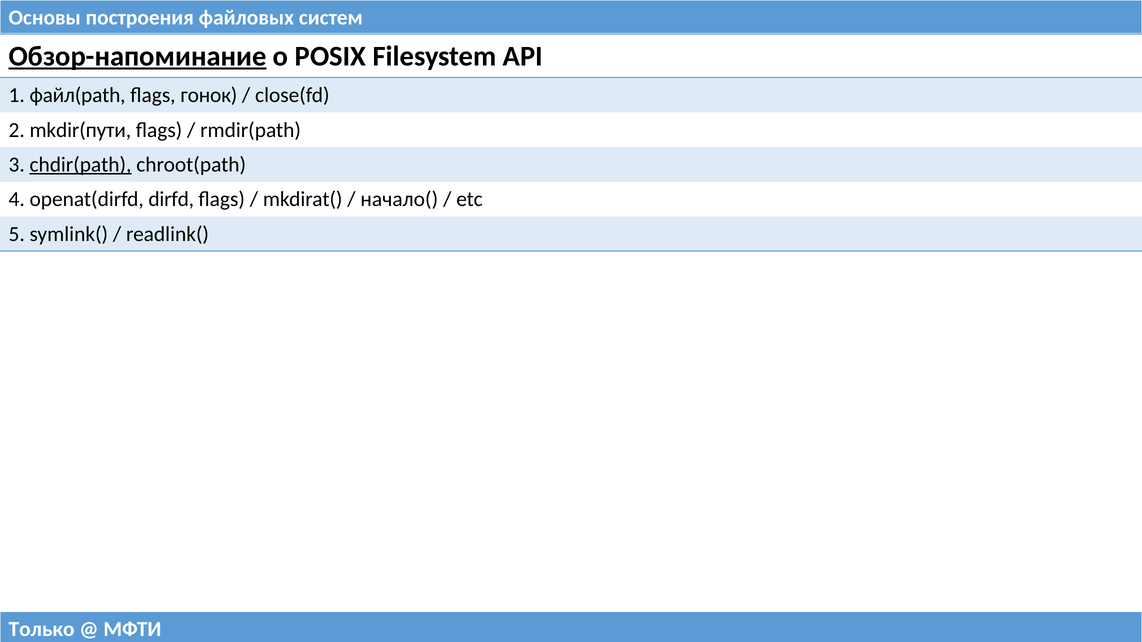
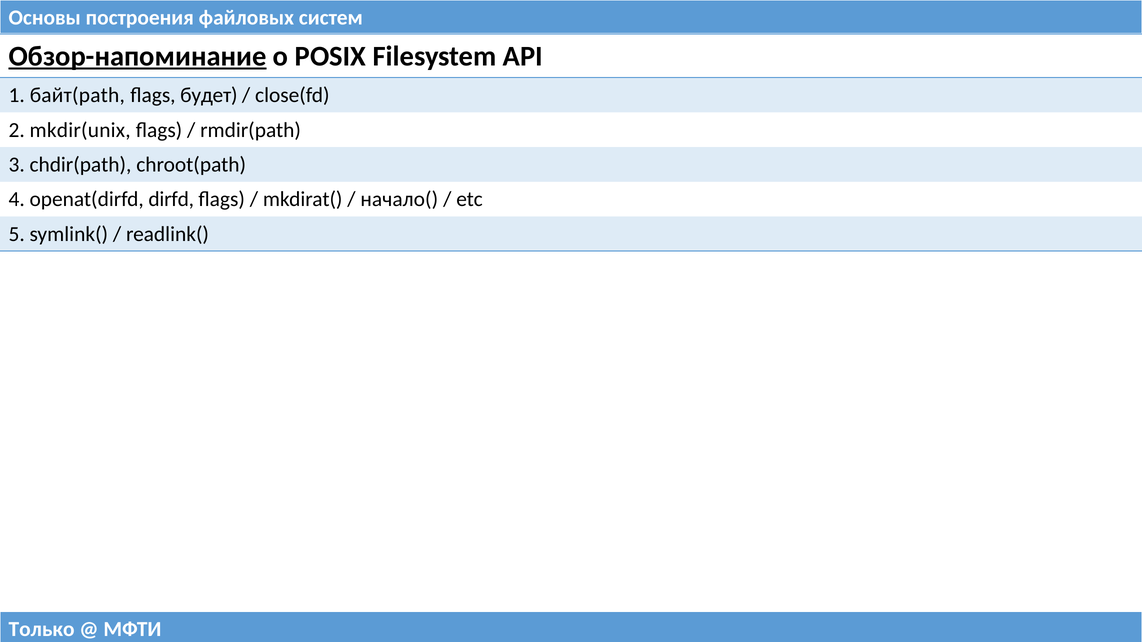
файл(path: файл(path -> байт(path (77, 95)
гонок: гонок -> будет (209, 95)
mkdir(пути: mkdir(пути -> mkdir(unix (80, 130)
chdir(path underline: present -> none (80, 165)
